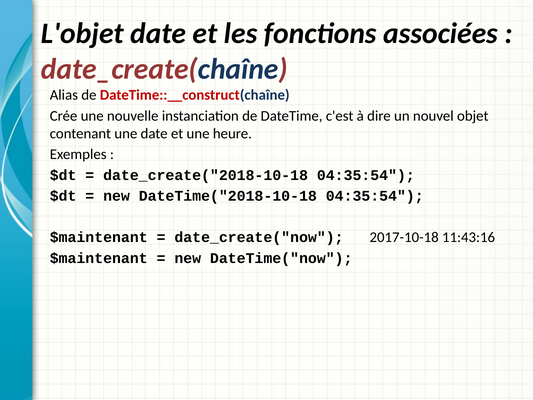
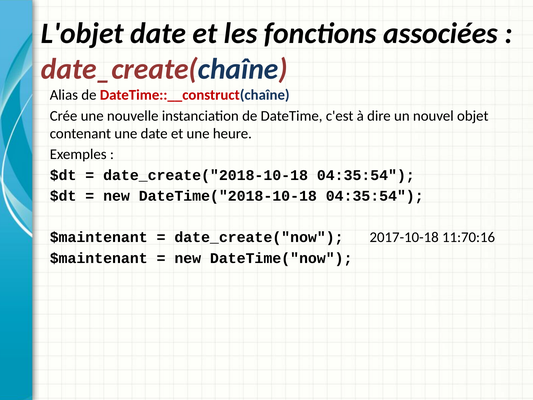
11:43:16: 11:43:16 -> 11:70:16 (469, 237)
